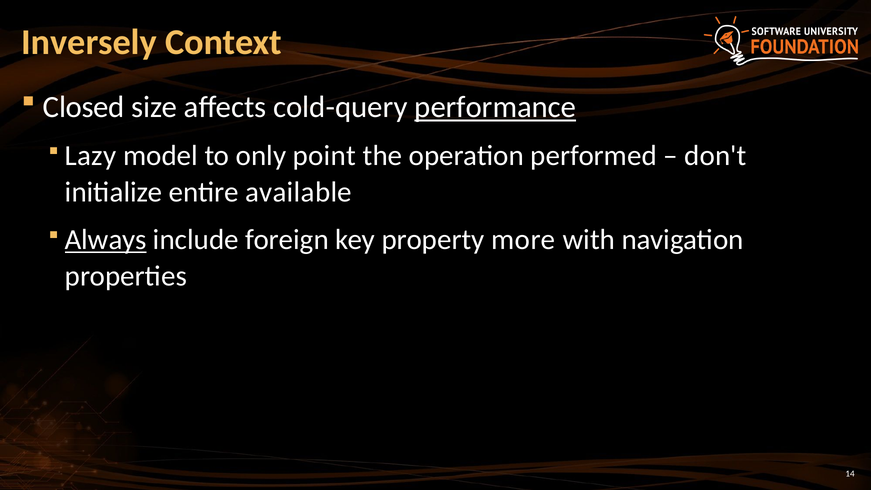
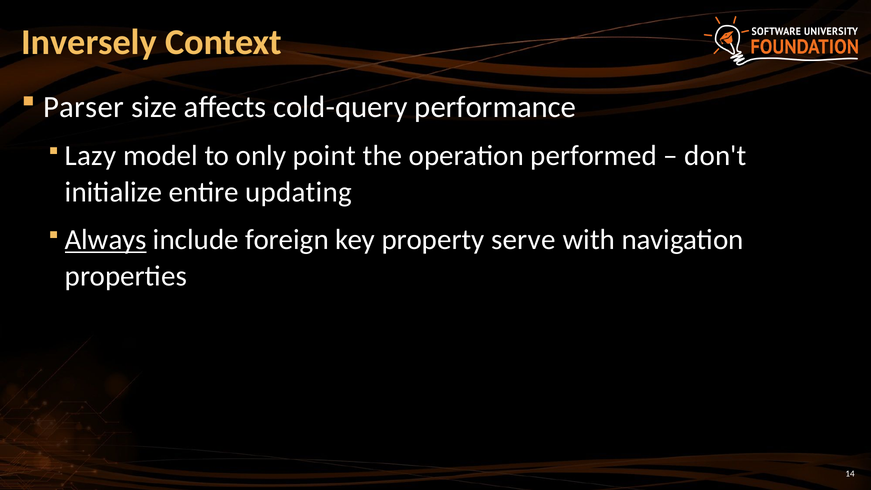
Closed: Closed -> Parser (84, 107)
performance underline: present -> none (495, 107)
available: available -> updating (299, 192)
more: more -> serve (523, 240)
